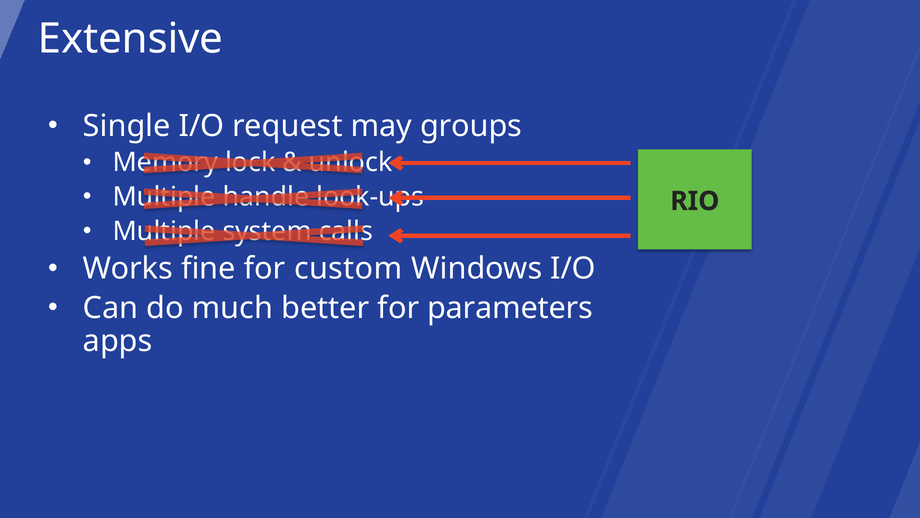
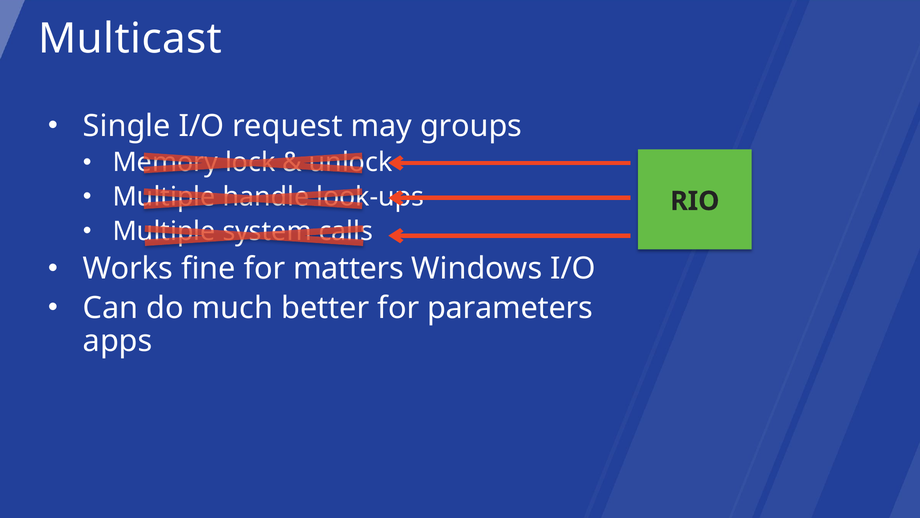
Extensive: Extensive -> Multicast (130, 39)
custom: custom -> matters (348, 268)
